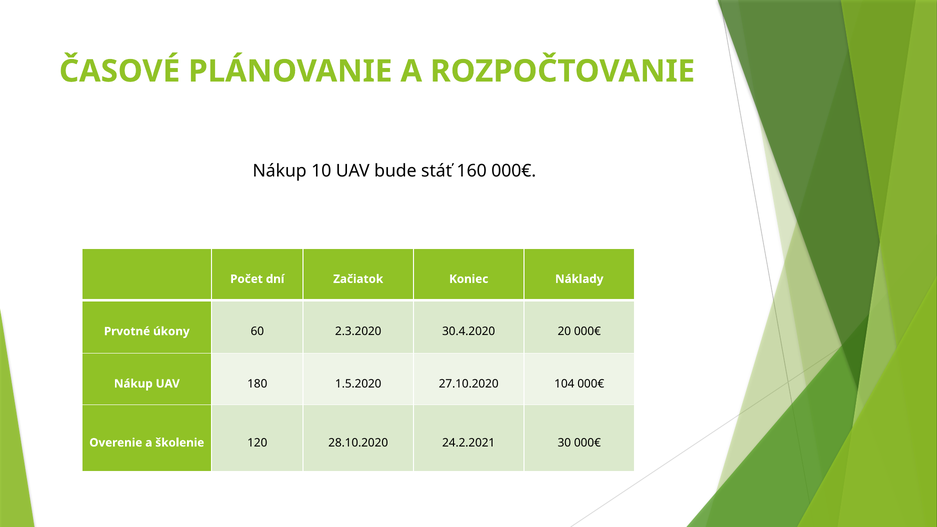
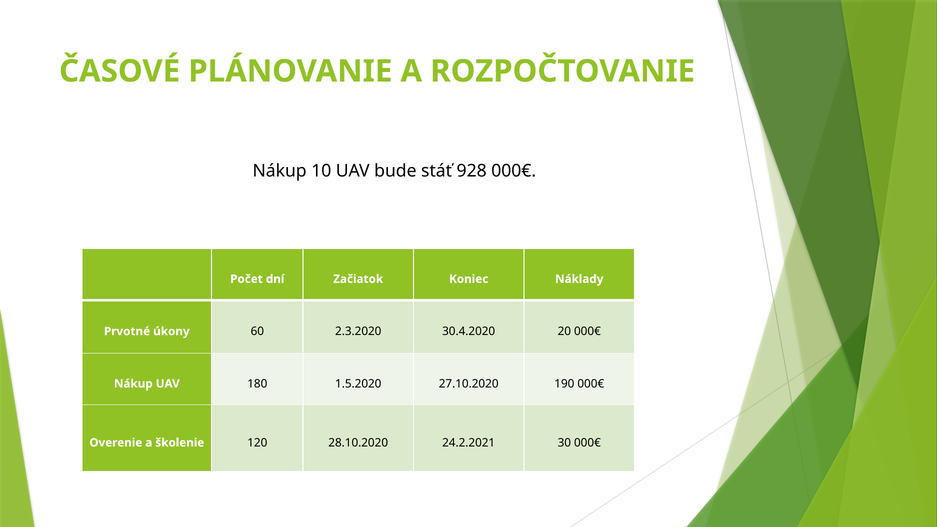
160: 160 -> 928 (472, 171)
104: 104 -> 190 (564, 384)
